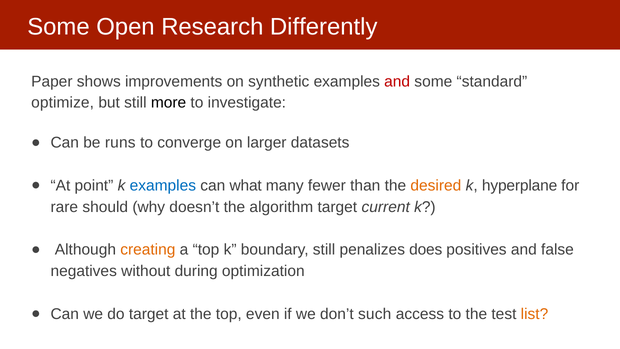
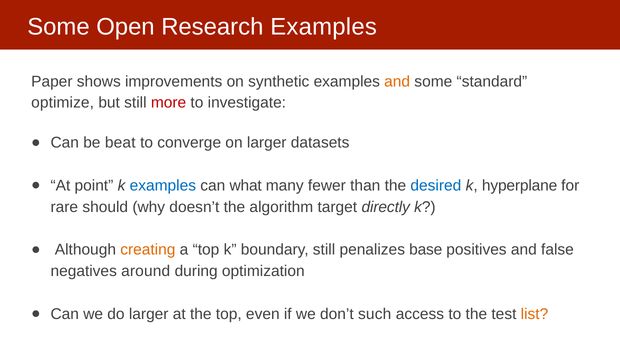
Research Differently: Differently -> Examples (324, 27)
and colour: red -> orange (397, 81)
more colour: black -> red (169, 103)
runs: runs -> beat (120, 143)
desired colour: orange -> blue (436, 185)
current: current -> directly (386, 207)
does: does -> base (426, 250)
without: without -> around (146, 271)
do target: target -> larger (149, 314)
